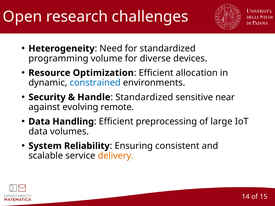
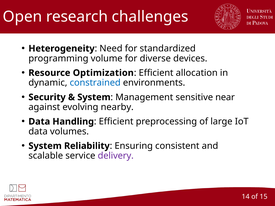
Handle: Handle -> System (94, 97)
Standardized: Standardized -> Management (144, 97)
remote: remote -> nearby (117, 107)
delivery colour: orange -> purple (116, 156)
